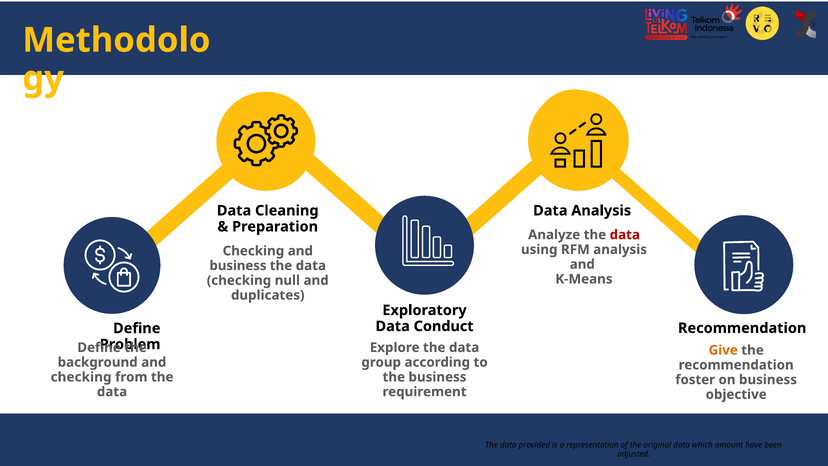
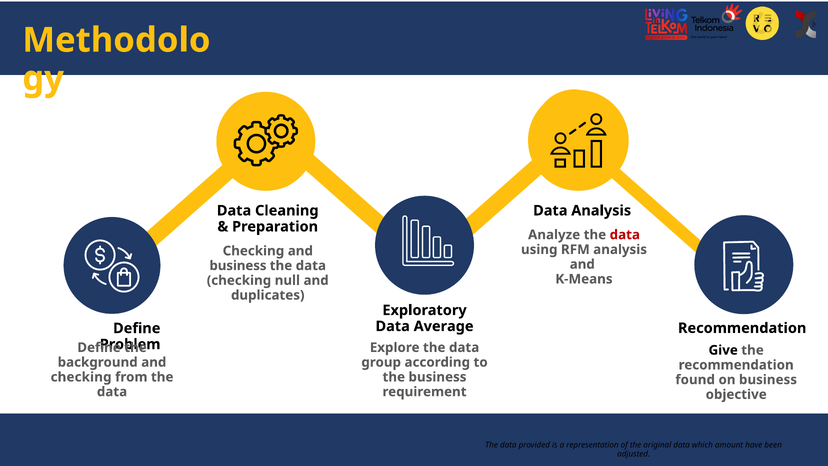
Conduct: Conduct -> Average (444, 326)
Give colour: orange -> black (723, 350)
foster: foster -> found (695, 380)
